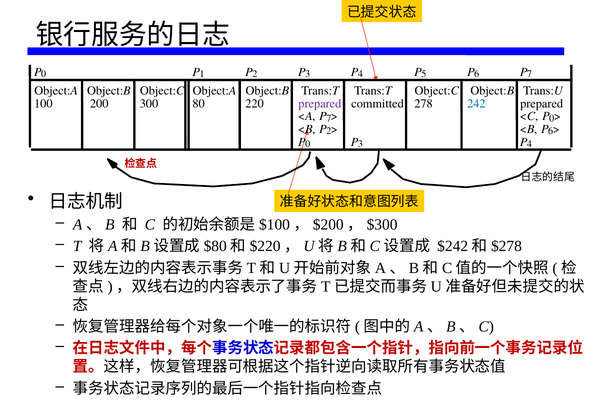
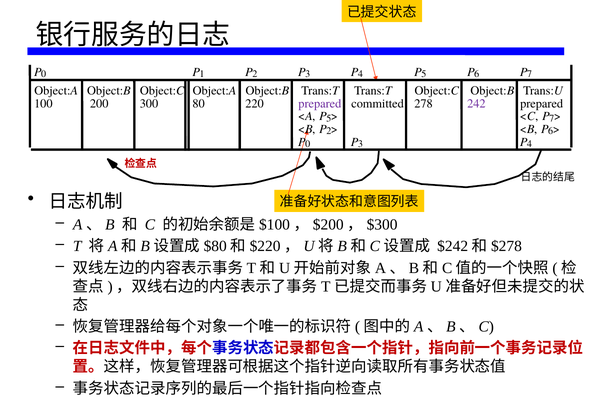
242 colour: blue -> purple (476, 103)
7: 7 -> 5 (329, 118)
0: 0 -> 7 (552, 118)
